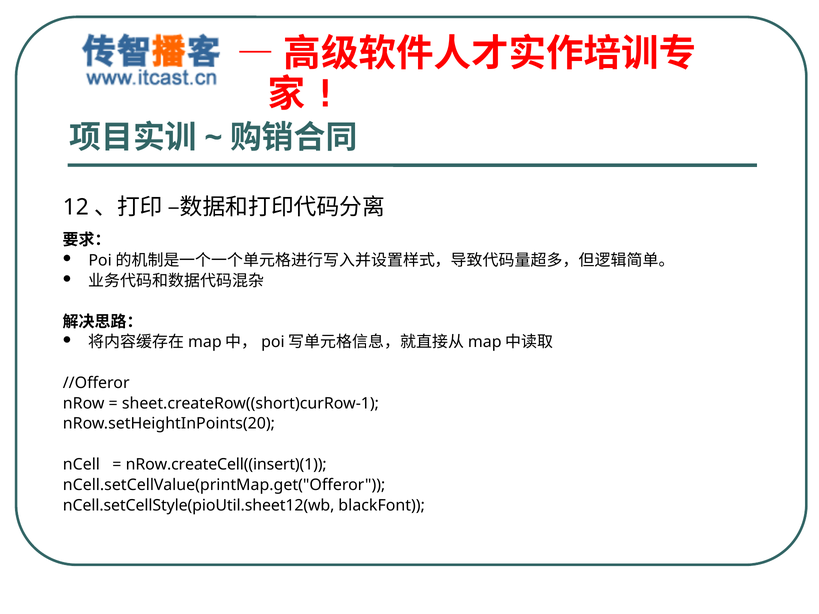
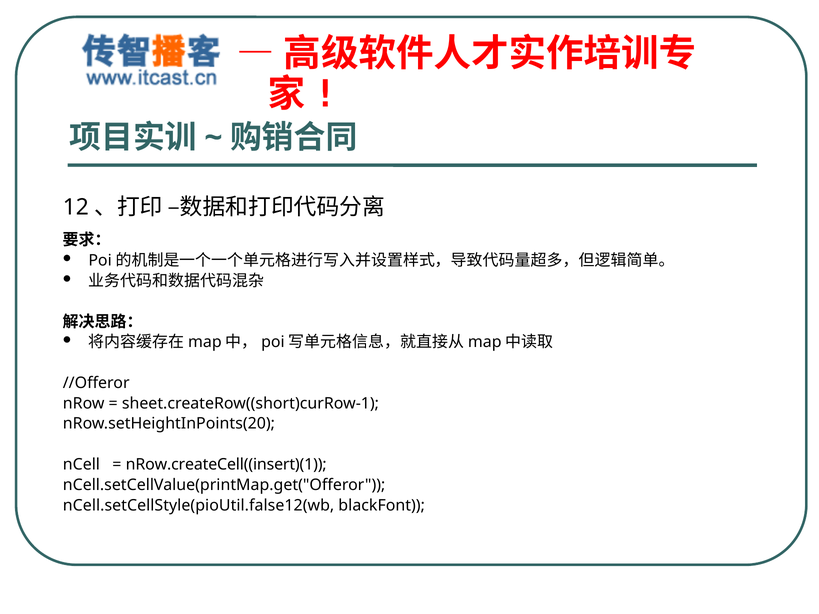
nCell.setCellStyle(pioUtil.sheet12(wb: nCell.setCellStyle(pioUtil.sheet12(wb -> nCell.setCellStyle(pioUtil.false12(wb (199, 506)
